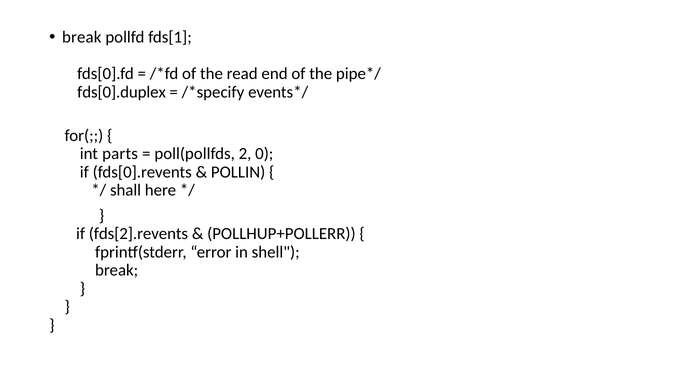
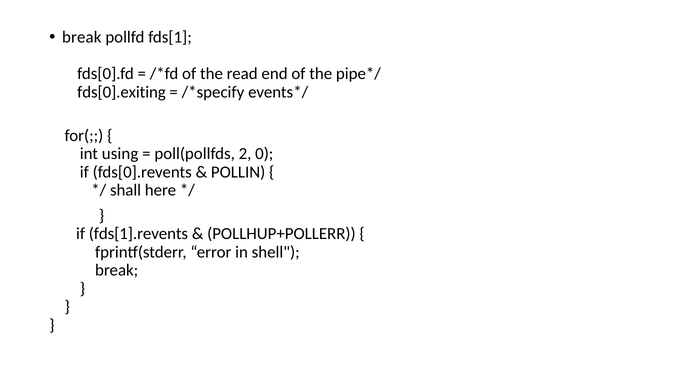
fds[0].duplex: fds[0].duplex -> fds[0].exiting (122, 92)
parts: parts -> using (120, 154)
fds[2].revents: fds[2].revents -> fds[1].revents (138, 234)
